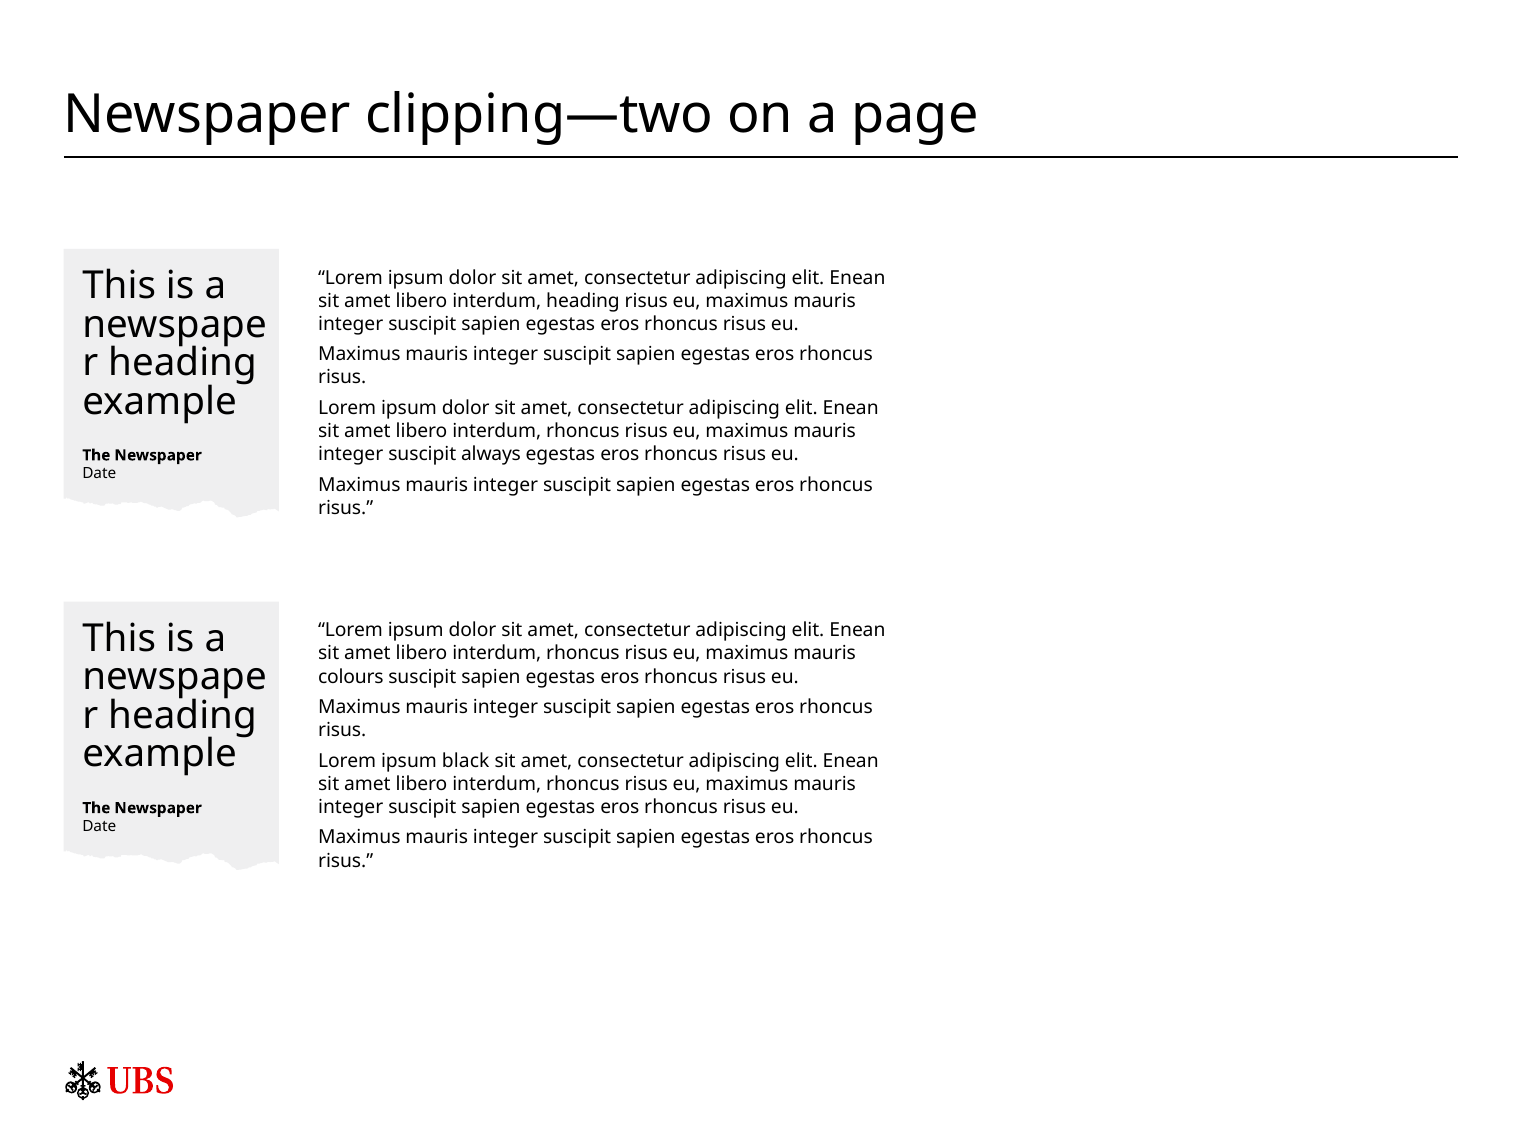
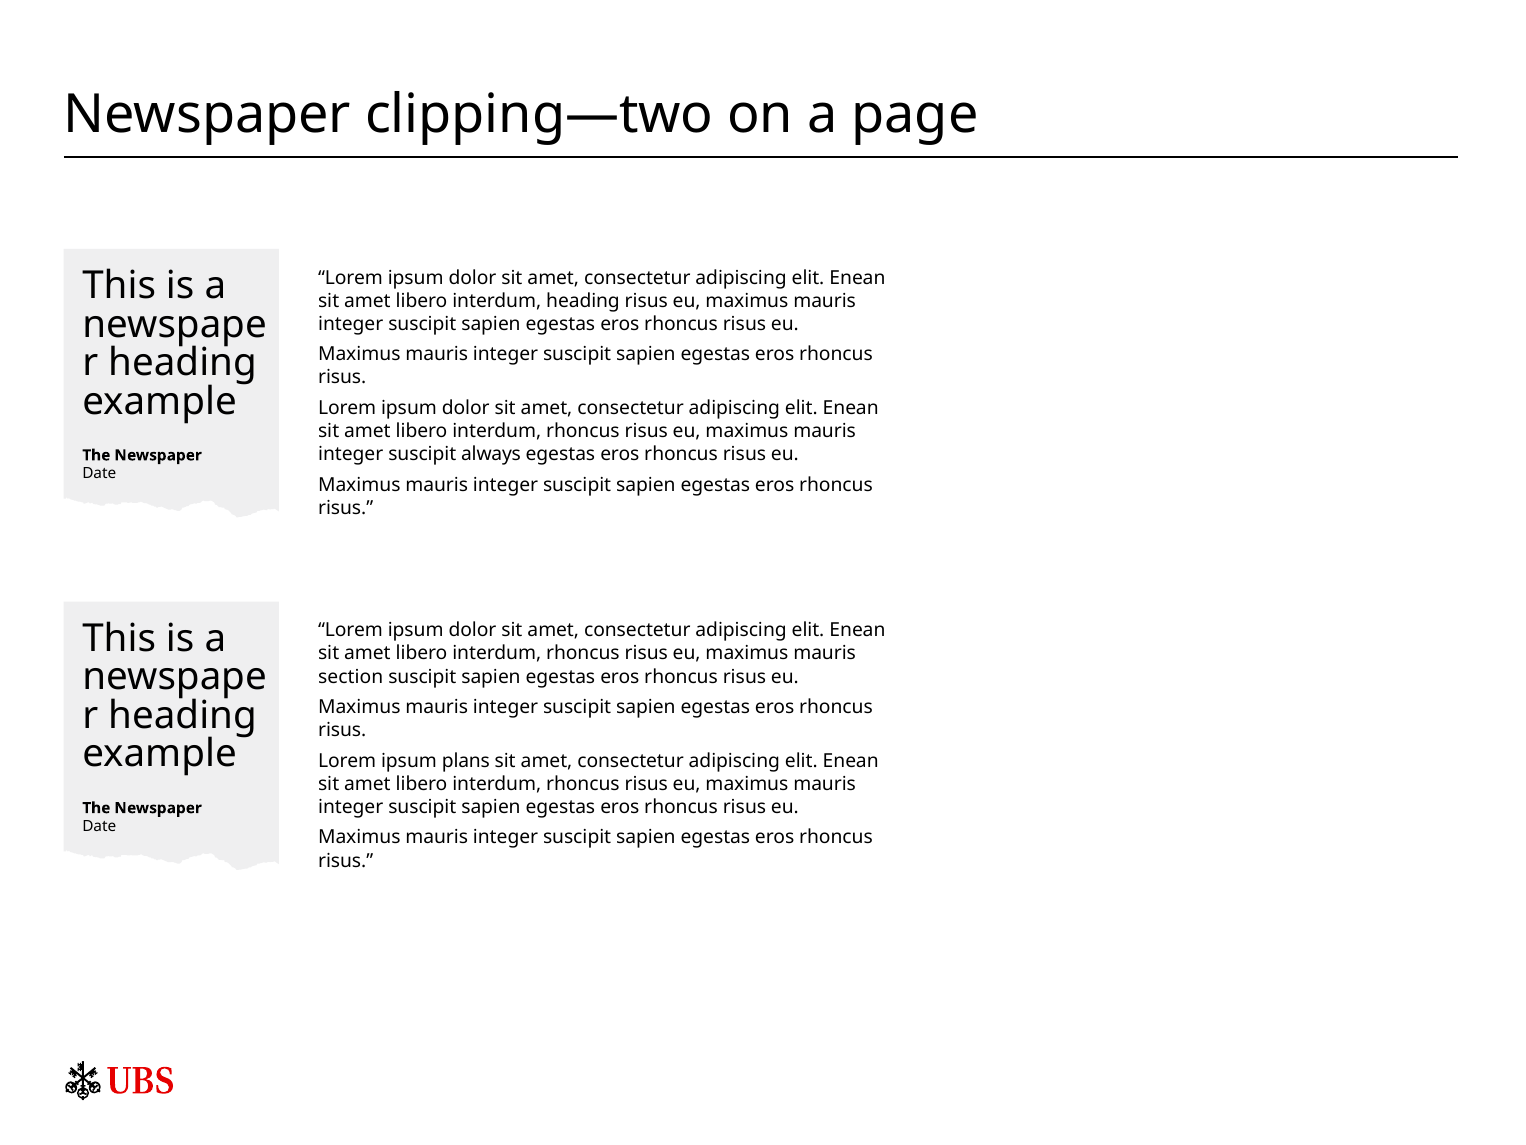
colours: colours -> section (351, 676)
black: black -> plans (466, 760)
